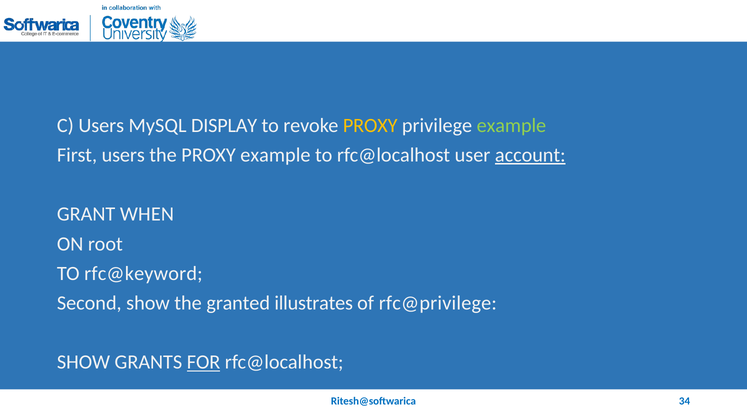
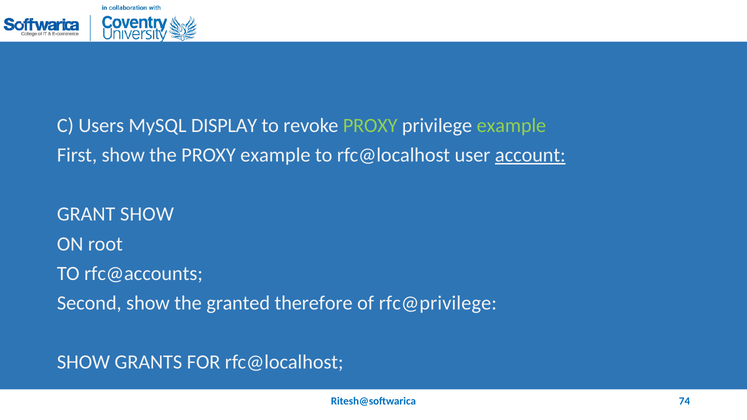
PROXY colour: yellow -> light green (370, 125)
First users: users -> show (123, 155)
GRANT WHEN: WHEN -> SHOW (147, 214)
rfc@keyword: rfc@keyword -> rfc@accounts (143, 274)
illustrates: illustrates -> therefore (314, 303)
FOR underline: present -> none (204, 362)
34: 34 -> 74 (685, 401)
